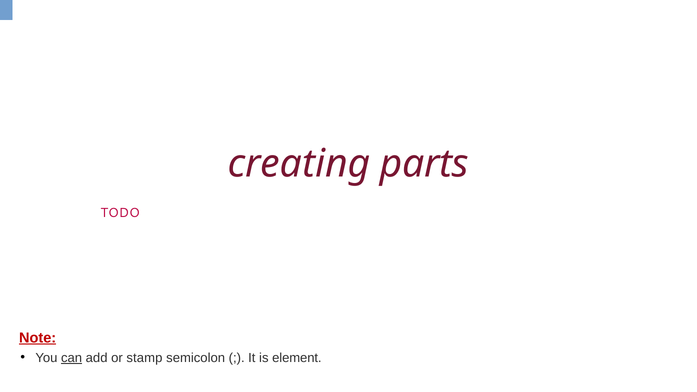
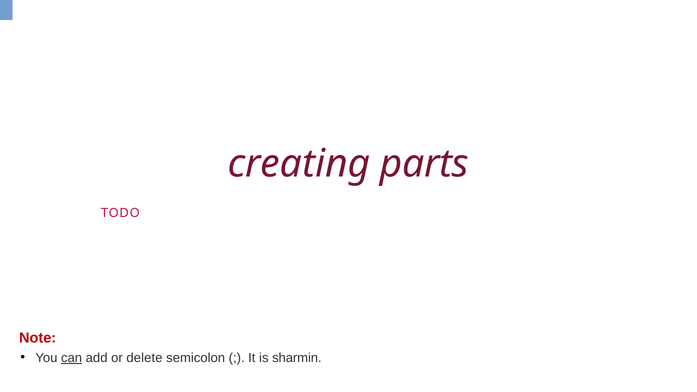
Note underline: present -> none (38, 338)
stamp: stamp -> delete (144, 358)
element: element -> sharmin (297, 358)
